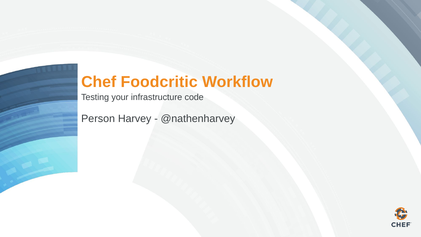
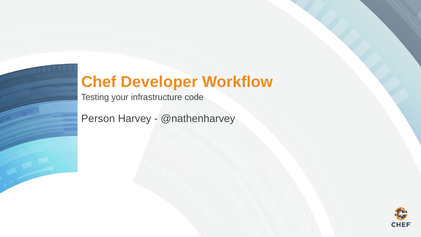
Foodcritic: Foodcritic -> Developer (159, 82)
